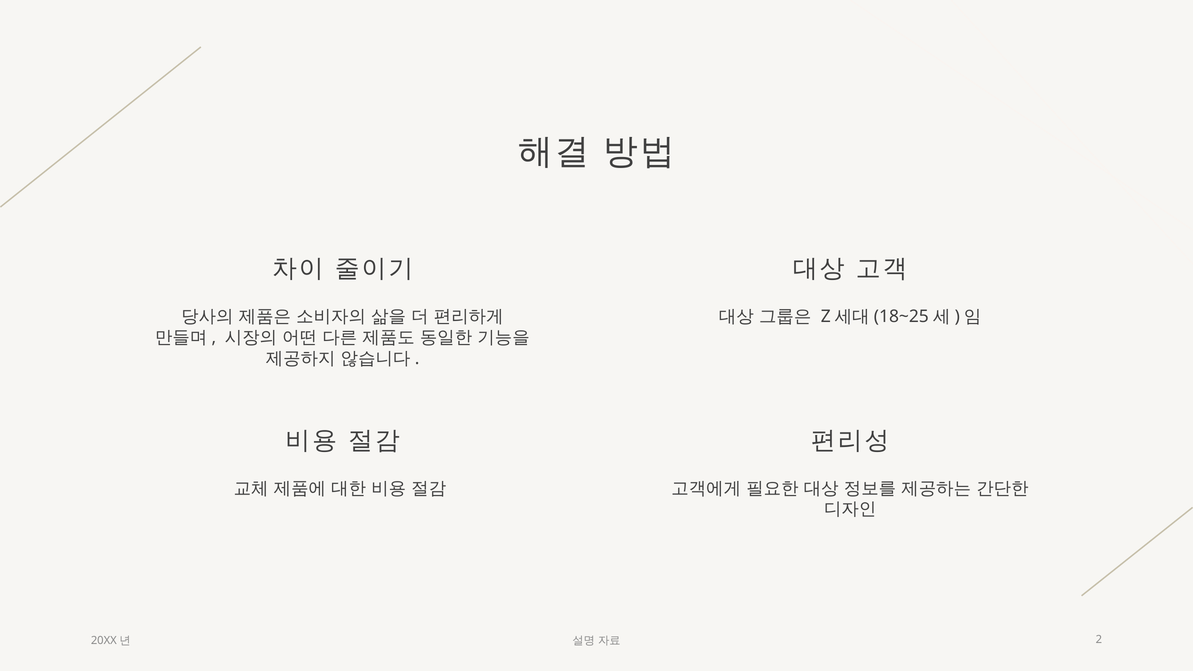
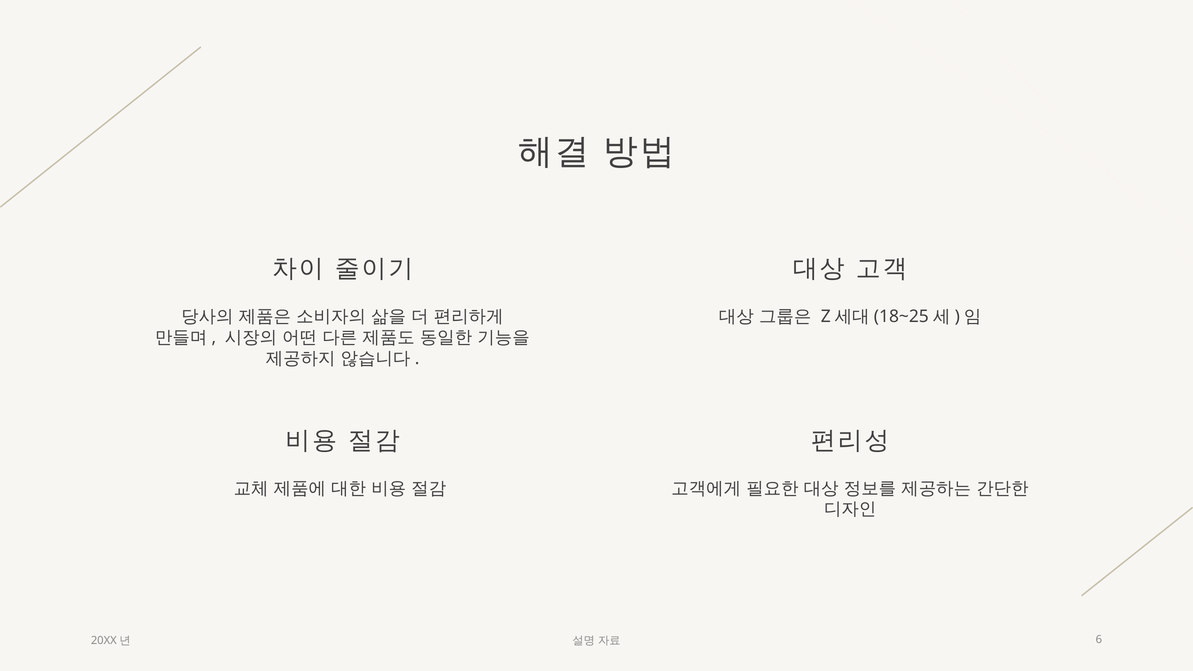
2: 2 -> 6 (1099, 640)
